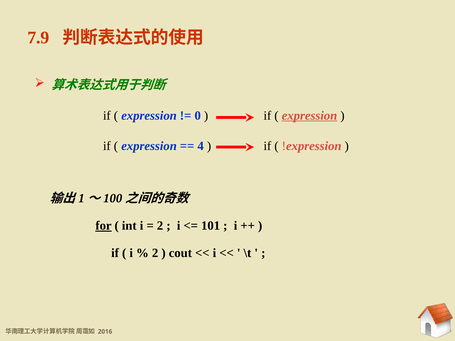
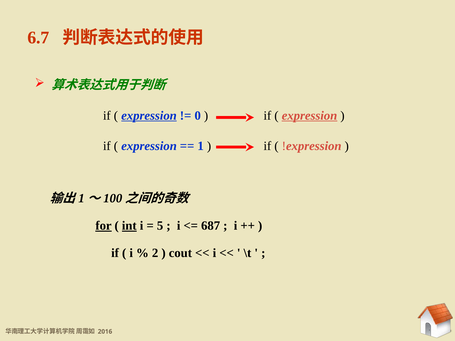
7.9: 7.9 -> 6.7 (38, 38)
expression underline: none -> present (149, 116)
4: 4 -> 1 (201, 146)
int underline: none -> present (129, 226)
2: 2 -> 5 (160, 226)
101: 101 -> 687 (211, 226)
